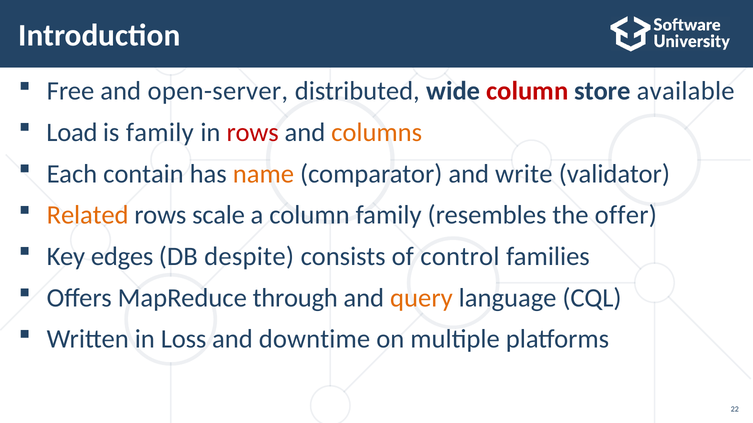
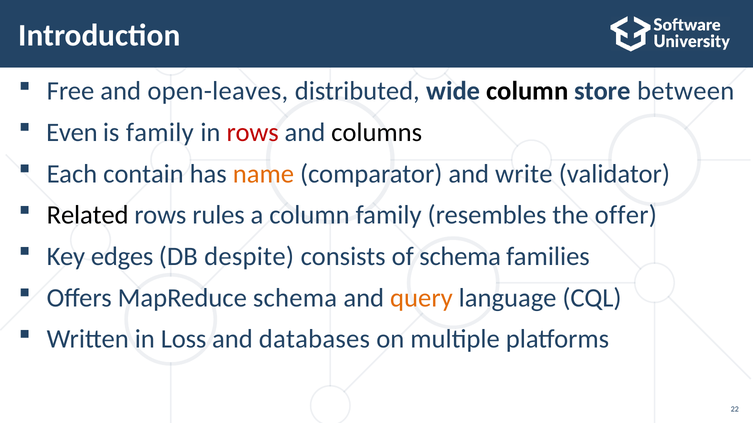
open-server: open-server -> open-leaves (218, 91)
column colour: red -> black (527, 91)
available: available -> between (686, 91)
Load: Load -> Even (72, 133)
columns colour: orange -> black (377, 133)
Related colour: orange -> black (88, 215)
scale: scale -> rules (219, 215)
of control: control -> schema (460, 257)
MapReduce through: through -> schema (295, 298)
downtime: downtime -> databases (314, 340)
